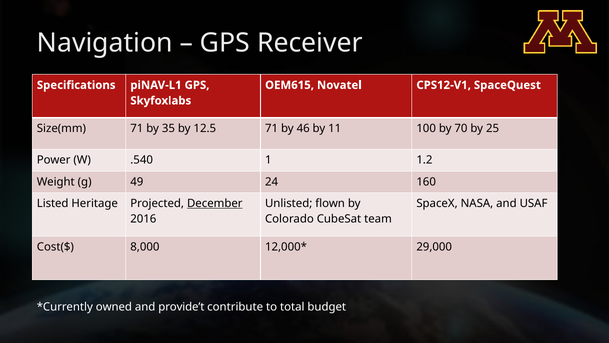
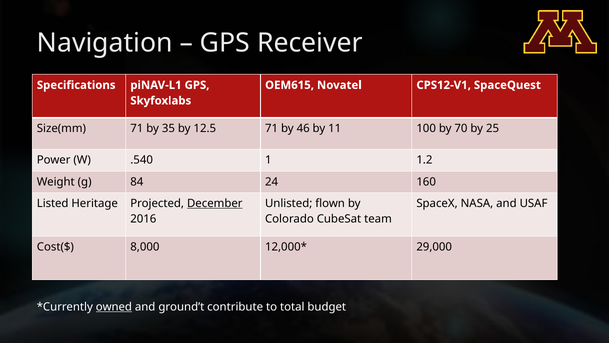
49: 49 -> 84 (137, 182)
owned underline: none -> present (114, 306)
provide’t: provide’t -> ground’t (181, 306)
